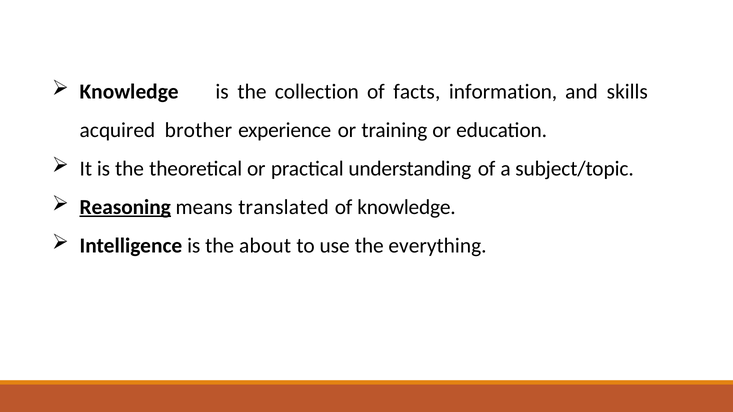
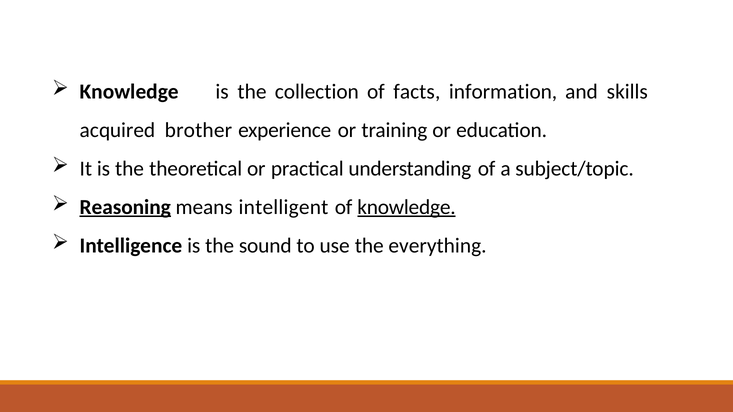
translated: translated -> intelligent (283, 207)
knowledge underline: none -> present (407, 207)
about: about -> sound (265, 246)
